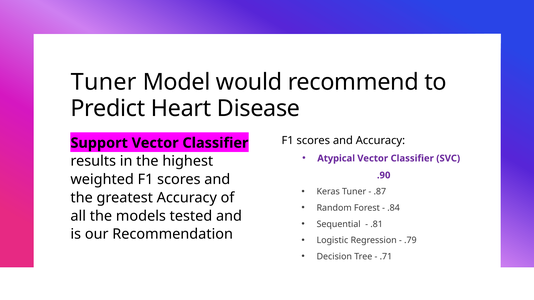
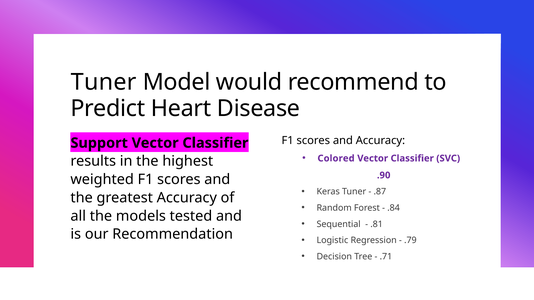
Atypical: Atypical -> Colored (336, 159)
